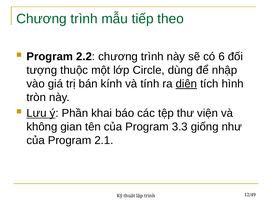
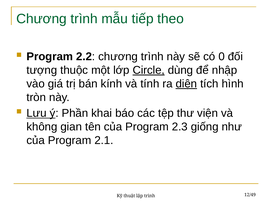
6: 6 -> 0 (222, 57)
Circle underline: none -> present (149, 70)
3.3: 3.3 -> 2.3 (180, 127)
